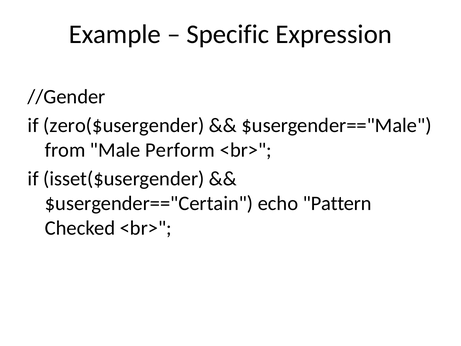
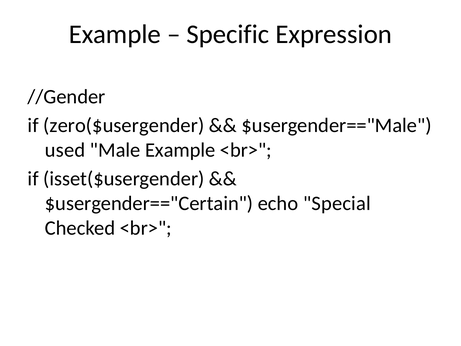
from: from -> used (65, 150)
Male Perform: Perform -> Example (180, 150)
Pattern: Pattern -> Special (337, 203)
